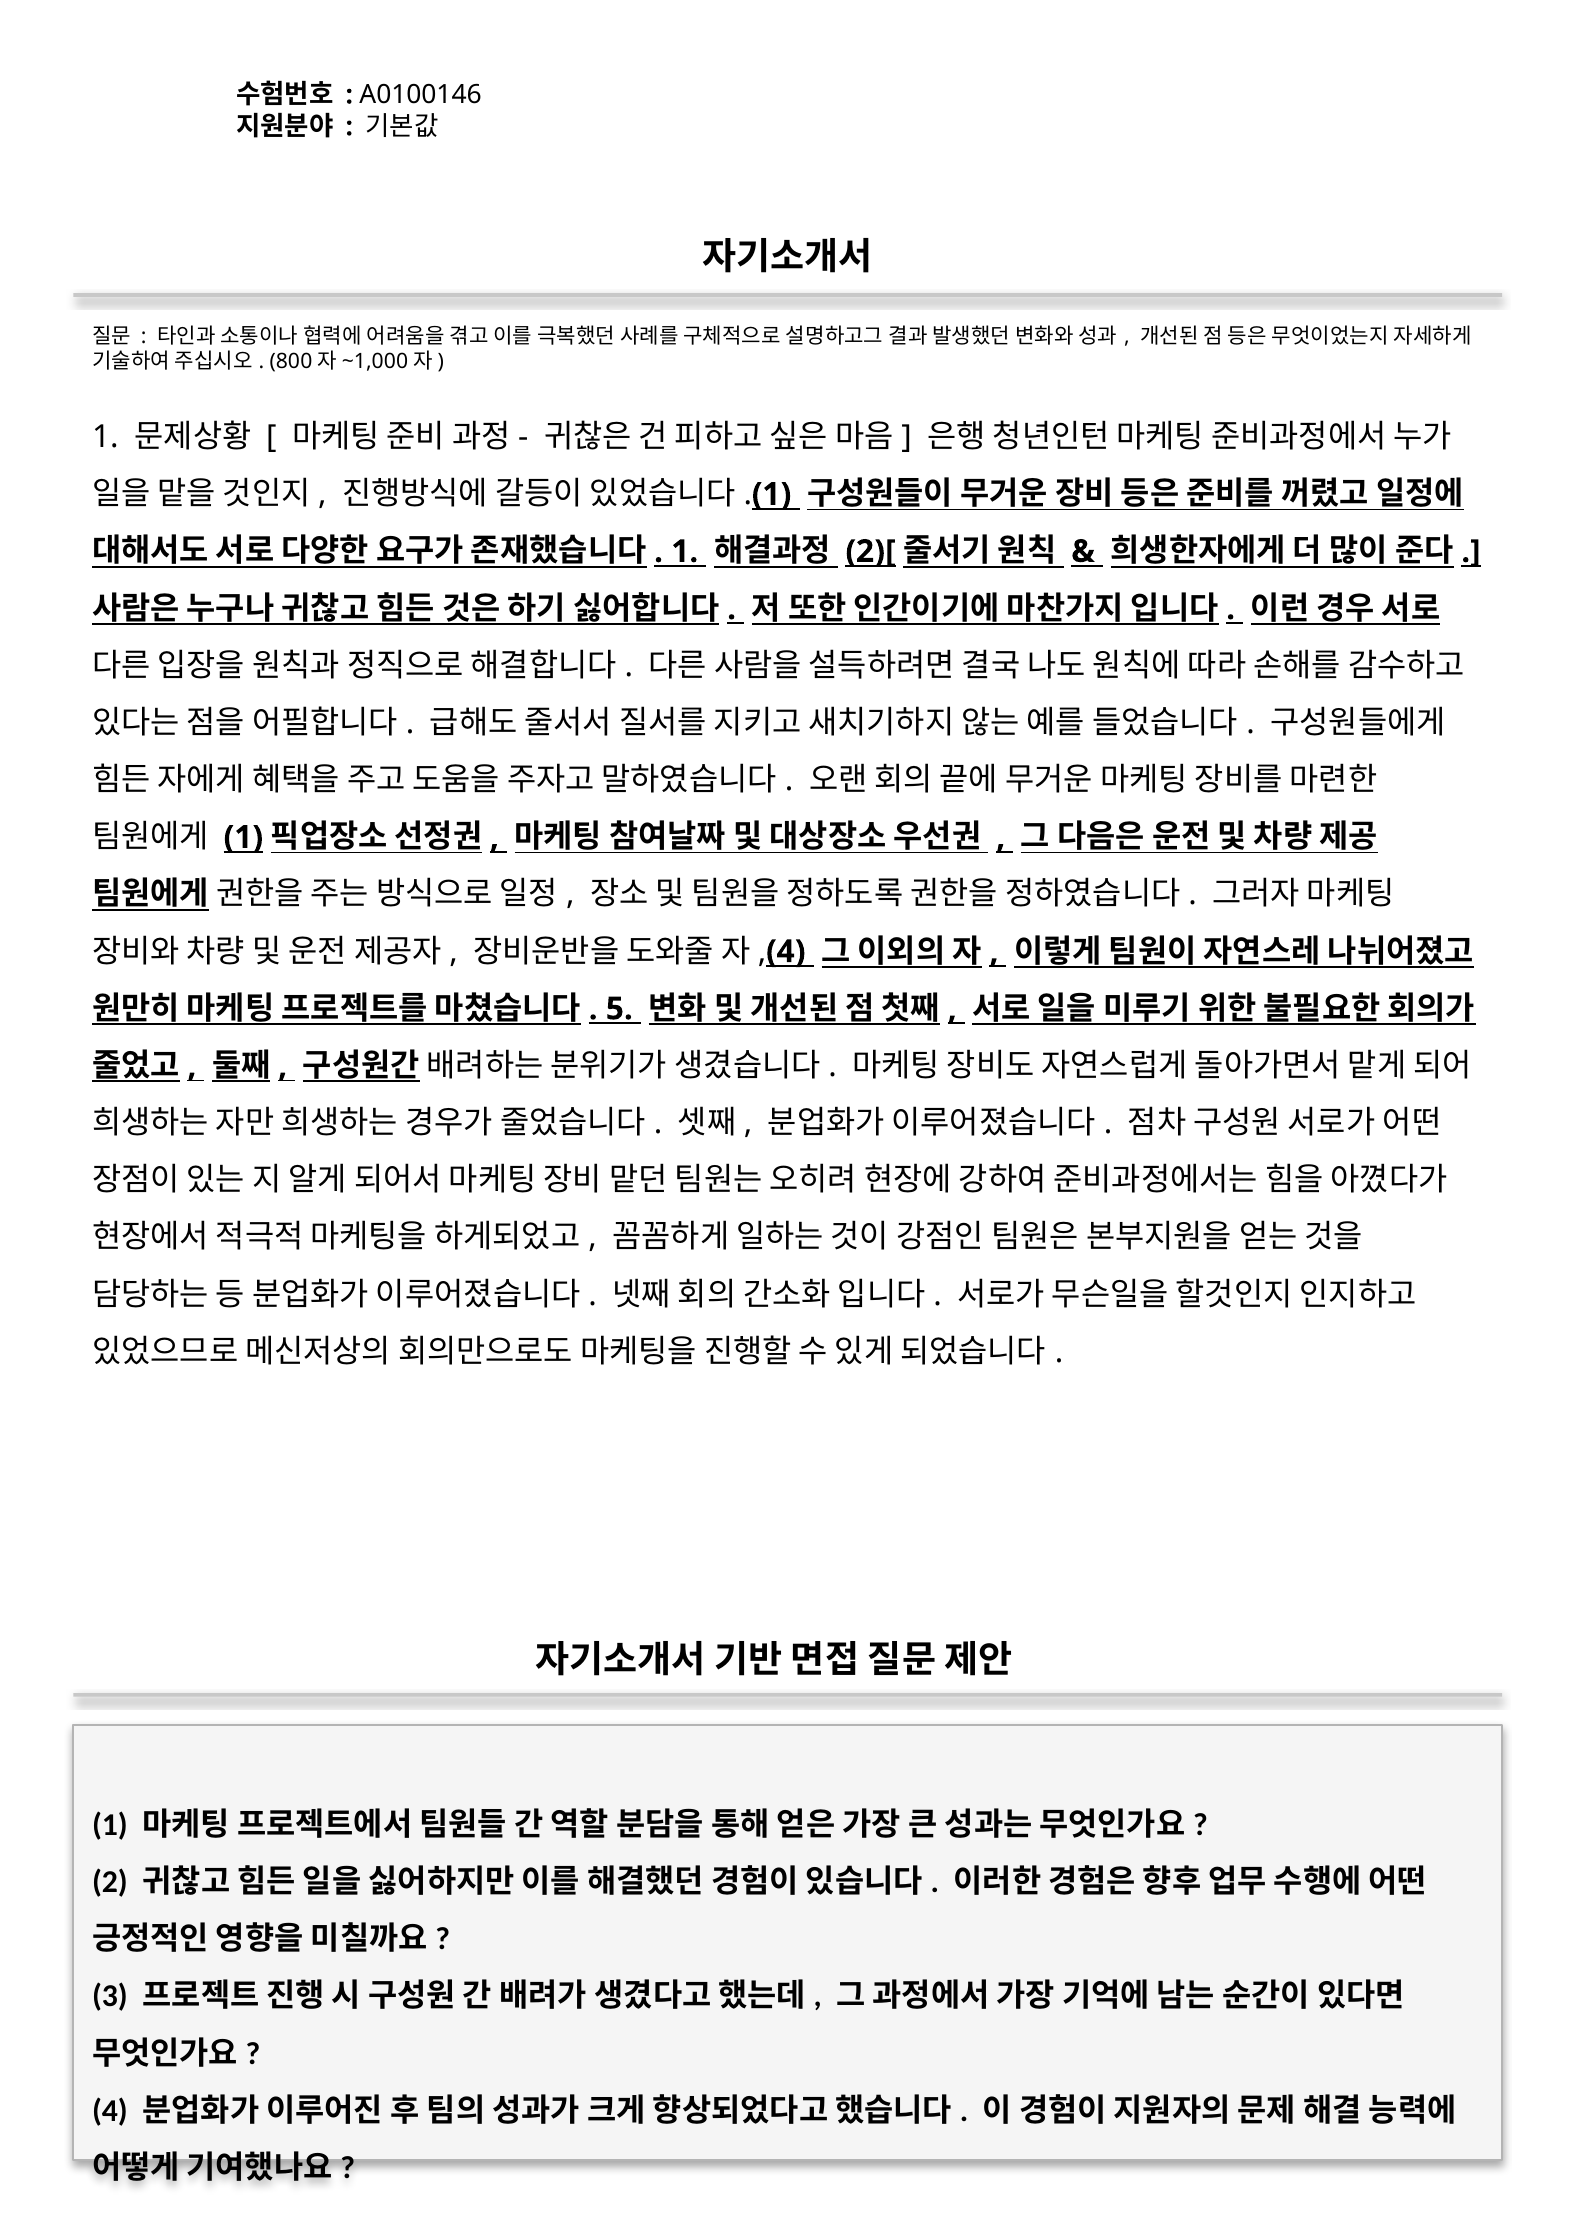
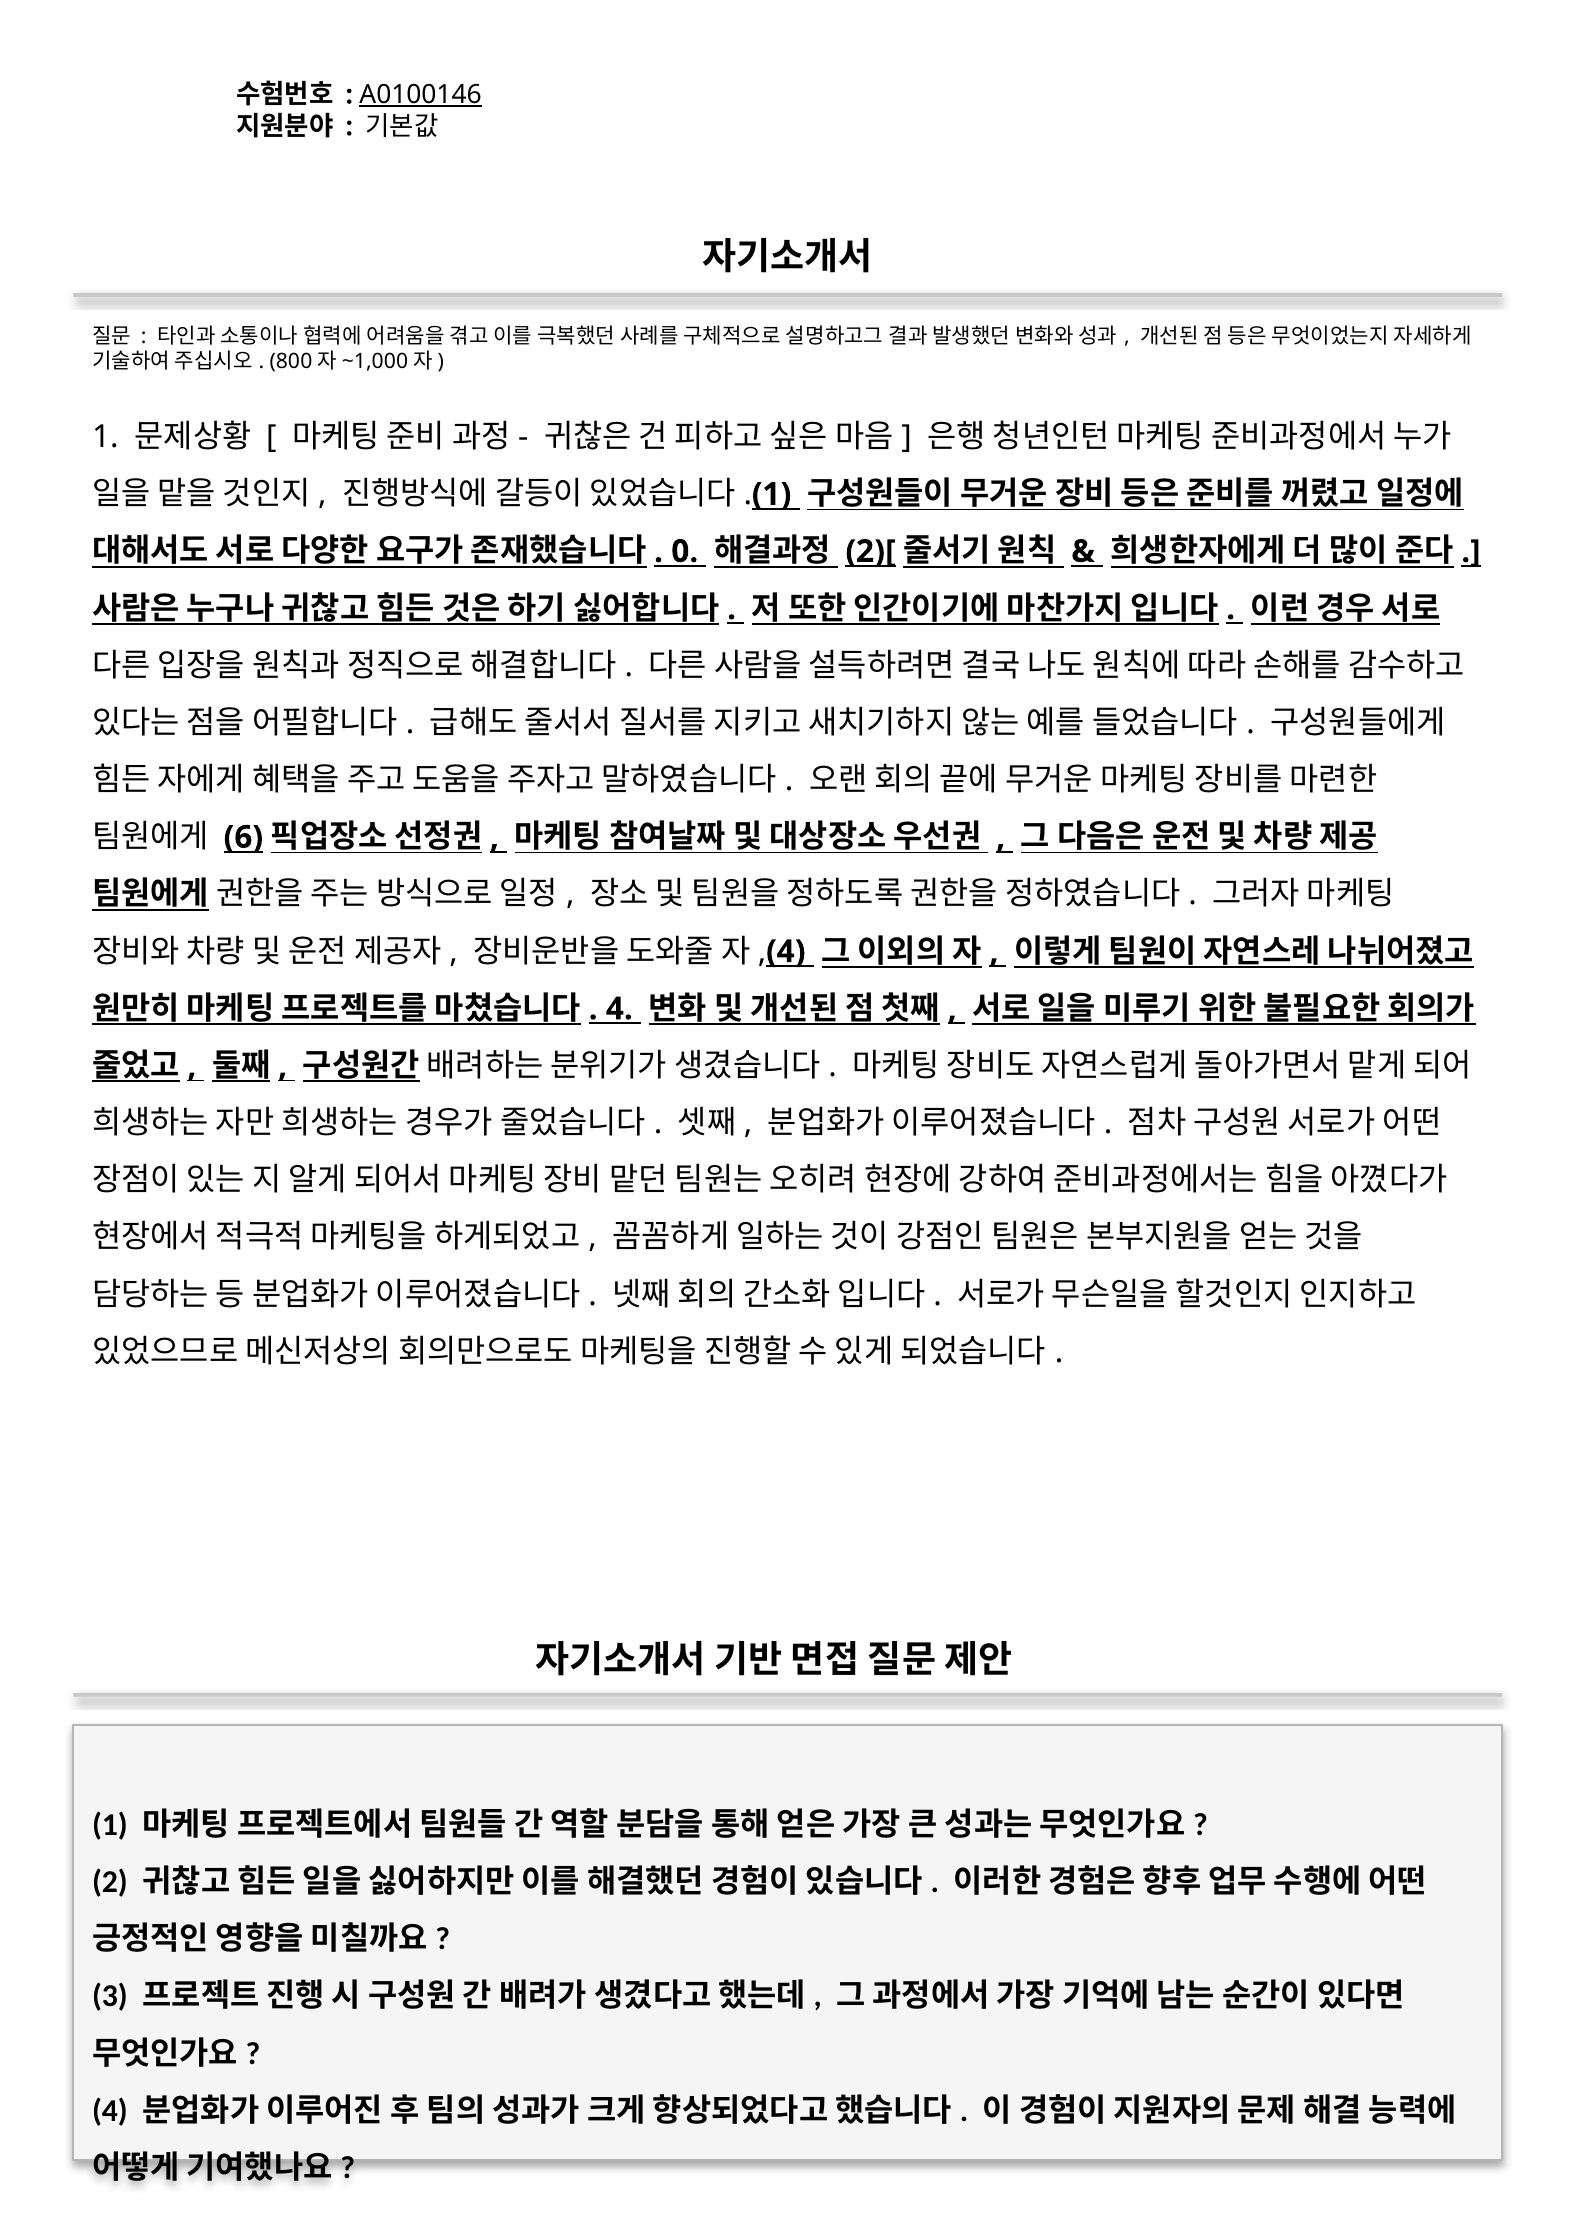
A0100146 underline: none -> present (421, 95)
1: 1 -> 0 (685, 551)
1: 1 -> 6 (243, 837)
5: 5 -> 4 (619, 1009)
